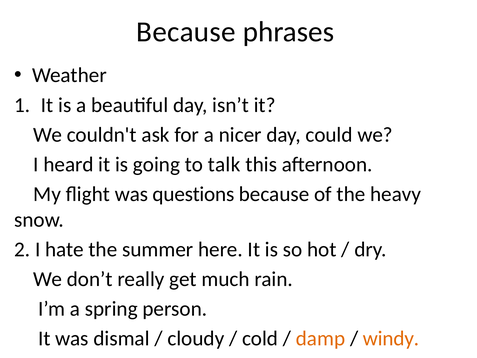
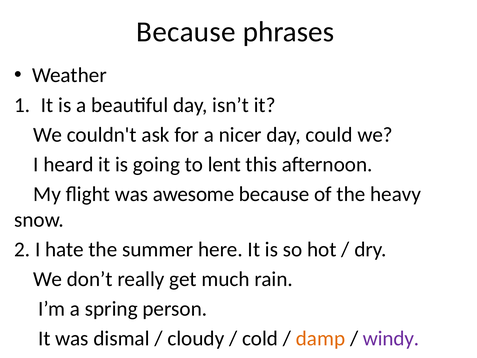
talk: talk -> lent (224, 164)
questions: questions -> awesome (193, 194)
windy colour: orange -> purple (391, 338)
